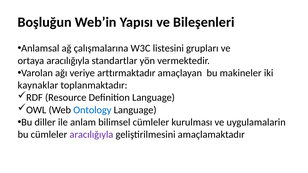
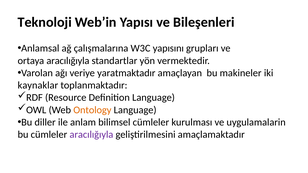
Boşluğun: Boşluğun -> Teknoloji (45, 22)
listesini: listesini -> yapısını (168, 48)
arttırmaktadır: arttırmaktadır -> yaratmaktadır (126, 73)
Ontology colour: blue -> orange (92, 110)
